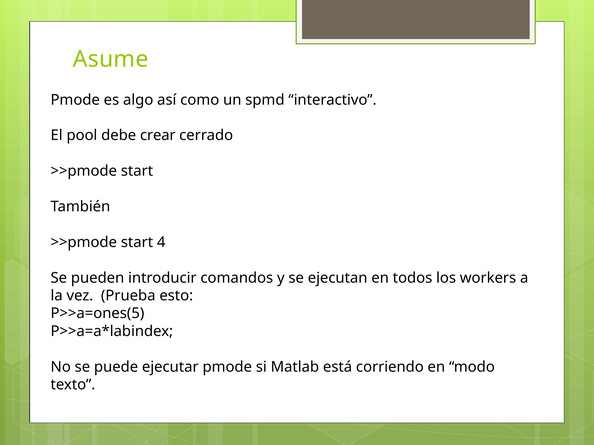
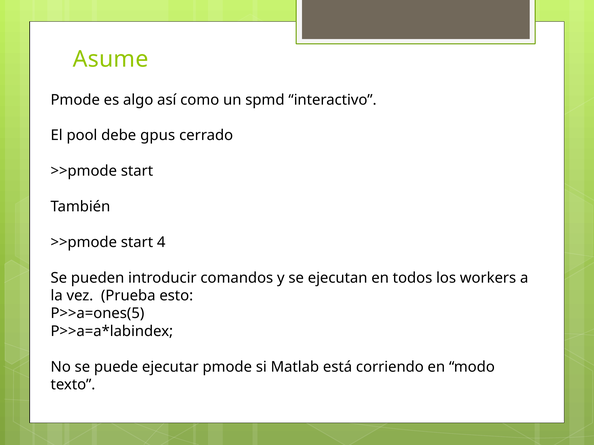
crear: crear -> gpus (158, 136)
